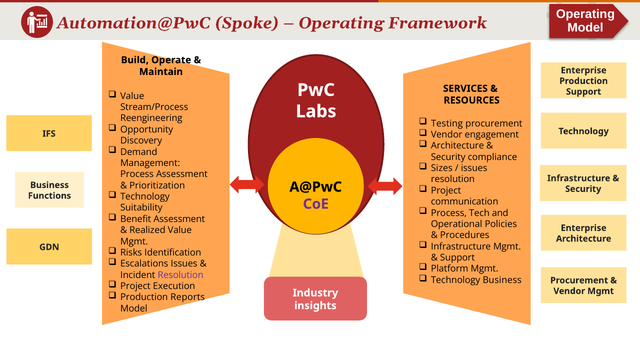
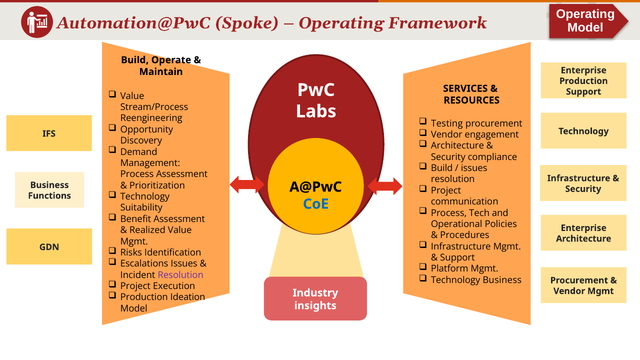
Sizes: Sizes -> Build (442, 168)
CoE colour: purple -> blue (316, 204)
Reports: Reports -> Ideation (188, 297)
